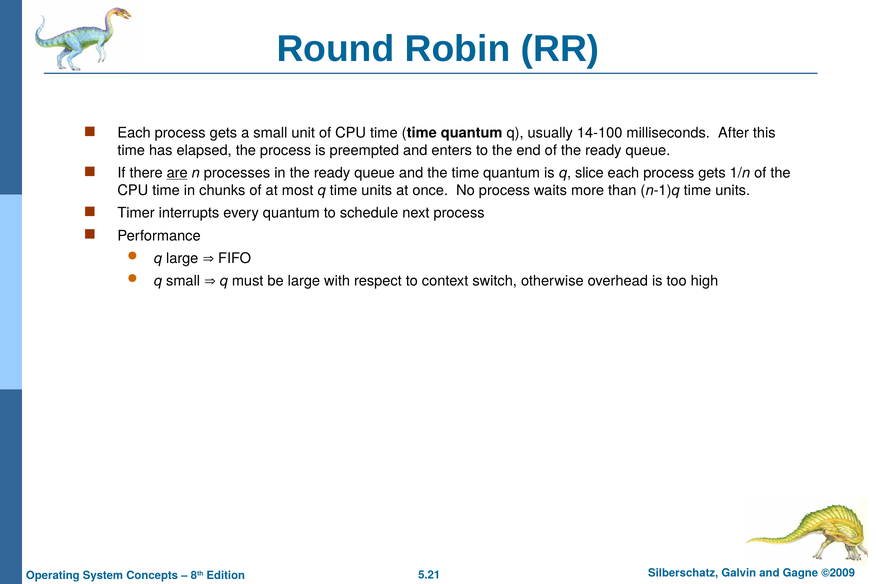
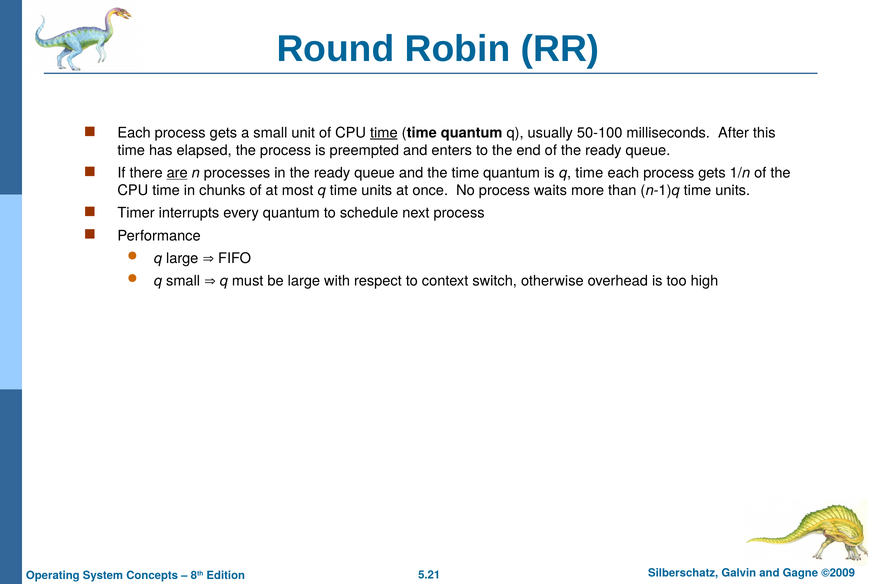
time underline: none -> present (384, 133)
14-100: 14-100 -> 50-100 (600, 133)
is q slice: slice -> time (589, 173)
